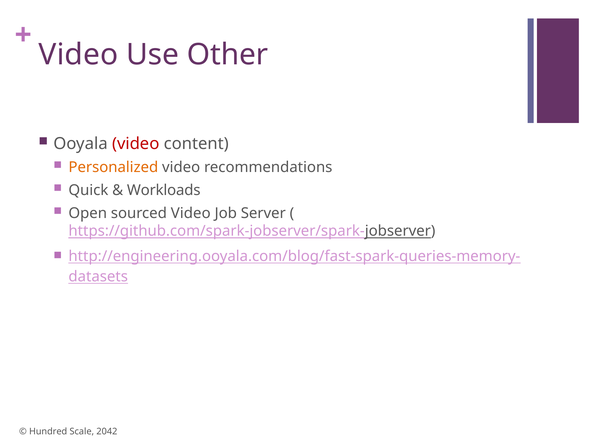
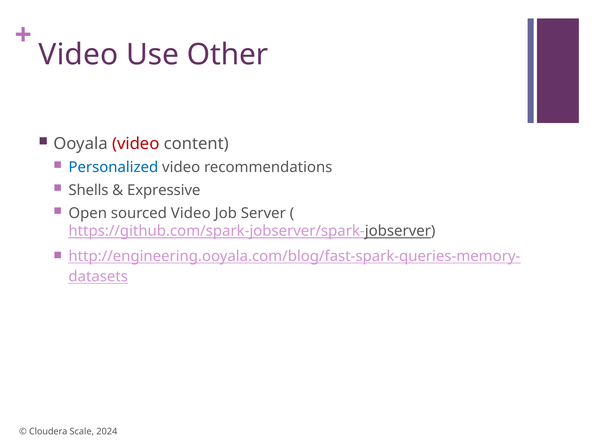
Personalized colour: orange -> blue (113, 167)
Quick: Quick -> Shells (88, 190)
Workloads: Workloads -> Expressive (164, 190)
Hundred: Hundred -> Cloudera (48, 432)
2042: 2042 -> 2024 (107, 432)
